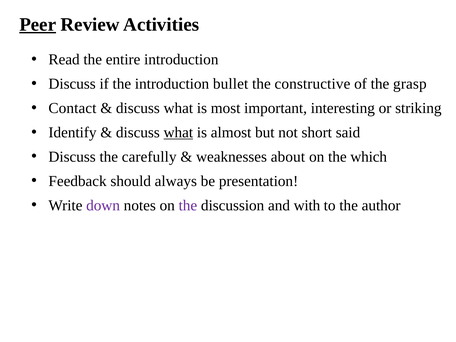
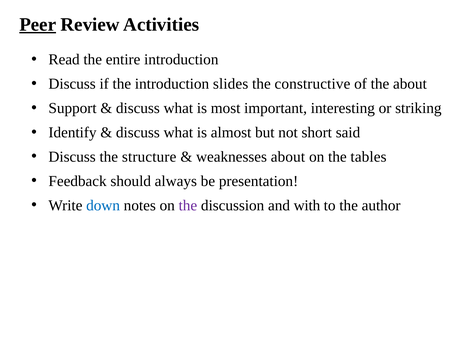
bullet: bullet -> slides (231, 84)
the grasp: grasp -> about (410, 84)
Contact: Contact -> Support (73, 108)
what underline: present -> none (178, 133)
carefully: carefully -> structure (149, 157)
which: which -> tables (369, 157)
down colour: purple -> blue (103, 205)
